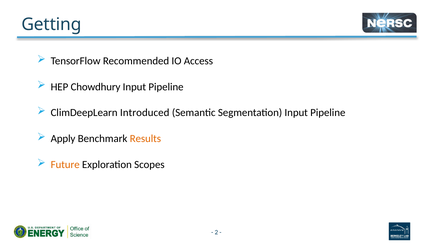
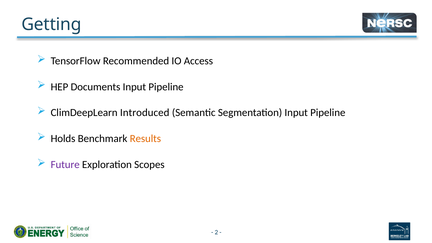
Chowdhury: Chowdhury -> Documents (96, 87)
Apply: Apply -> Holds (63, 139)
Future colour: orange -> purple (65, 165)
